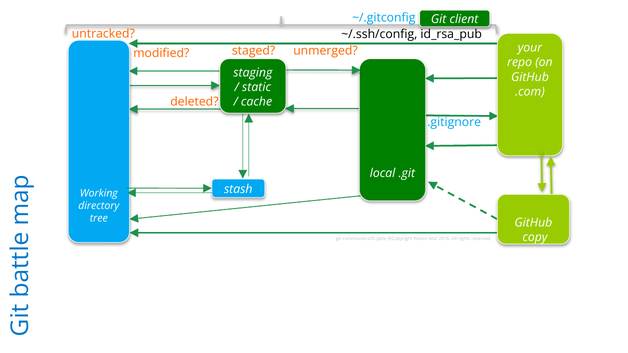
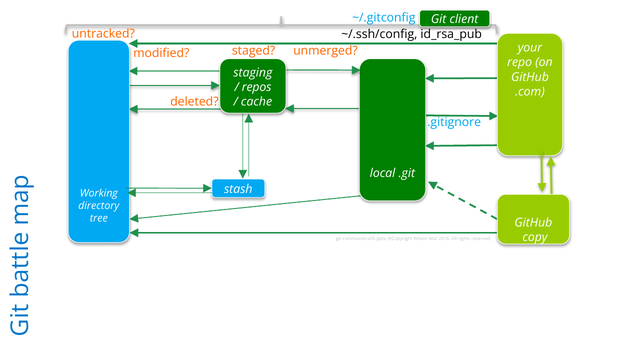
static: static -> repos (257, 87)
